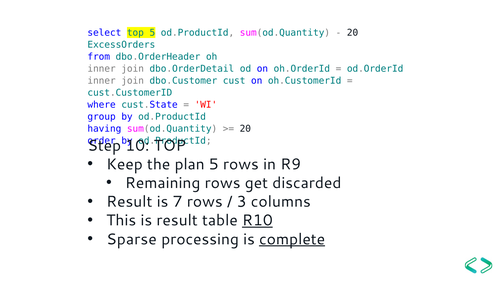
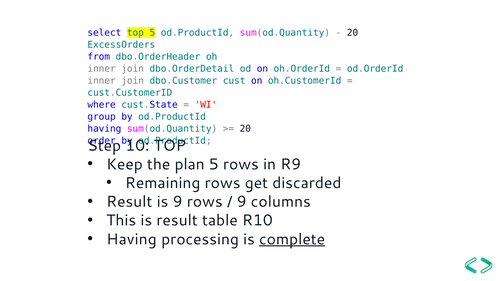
is 7: 7 -> 9 (178, 202)
3: 3 -> 9 (242, 202)
R10 underline: present -> none (257, 221)
Sparse: Sparse -> Having (132, 239)
